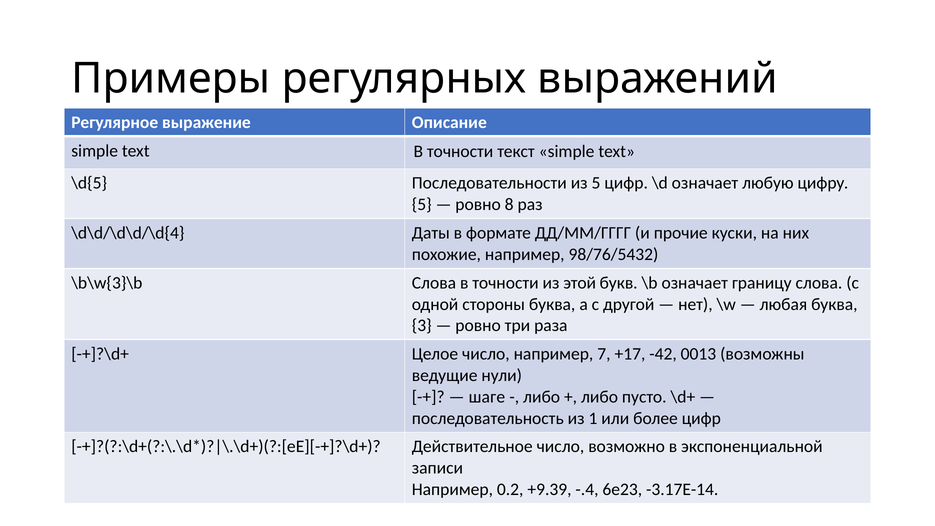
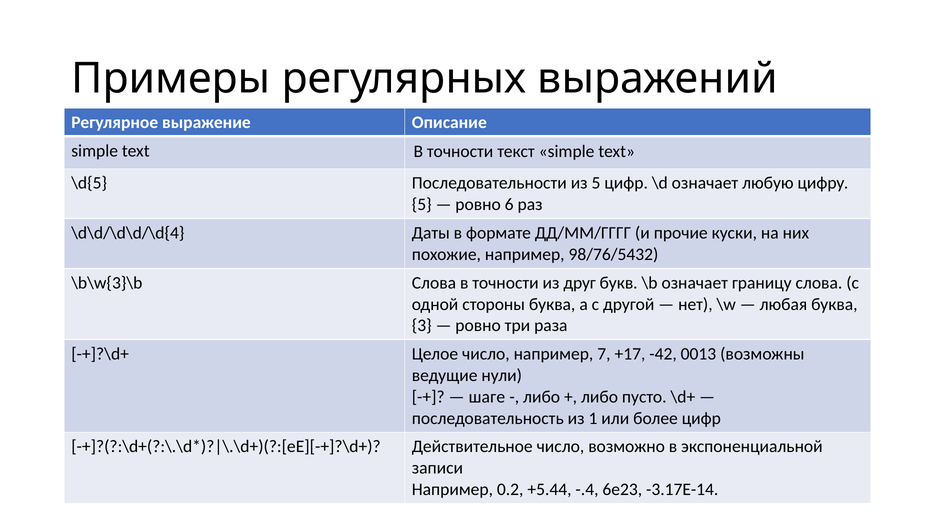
8: 8 -> 6 (509, 205)
этой: этой -> друг (580, 283)
+9.39: +9.39 -> +5.44 (549, 489)
